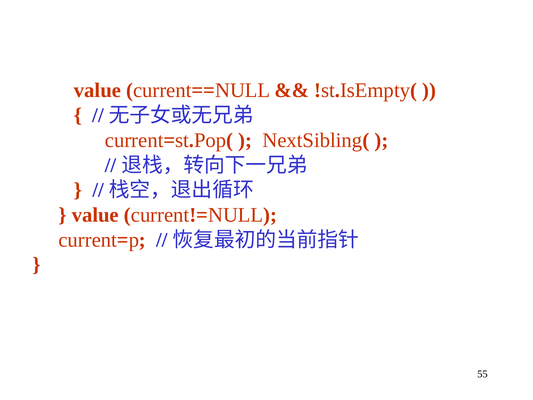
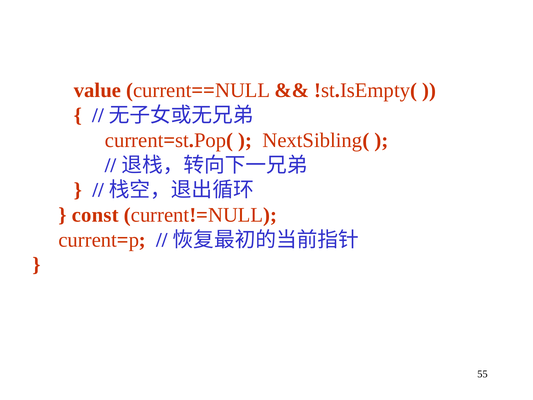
value: value -> const (95, 215)
